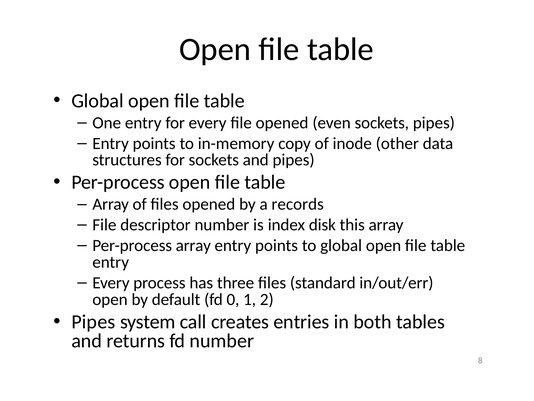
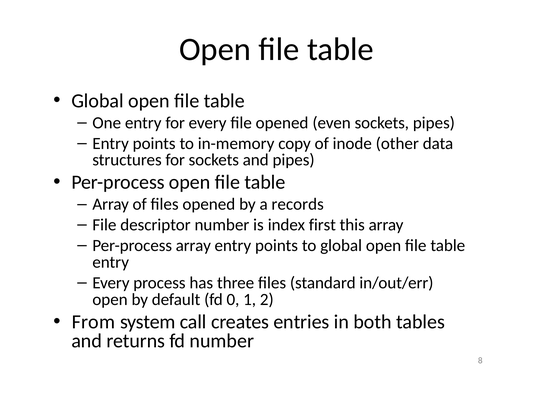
disk: disk -> first (322, 225)
Pipes: Pipes -> From (93, 321)
